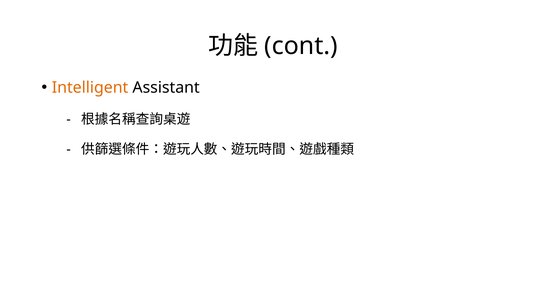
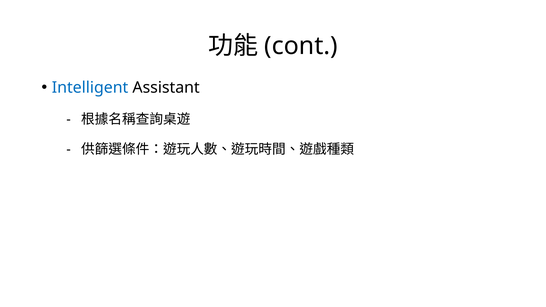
Intelligent colour: orange -> blue (90, 88)
